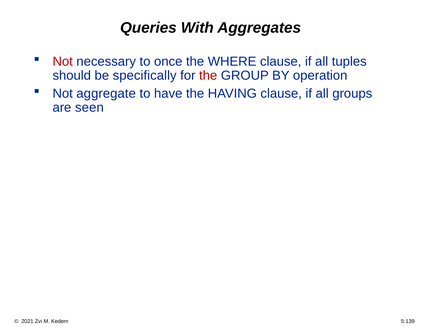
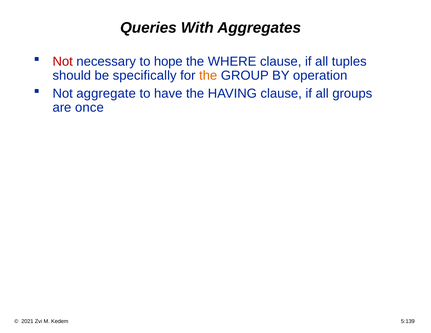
once: once -> hope (168, 61)
the colour: red -> orange (208, 76)
seen: seen -> once (89, 108)
